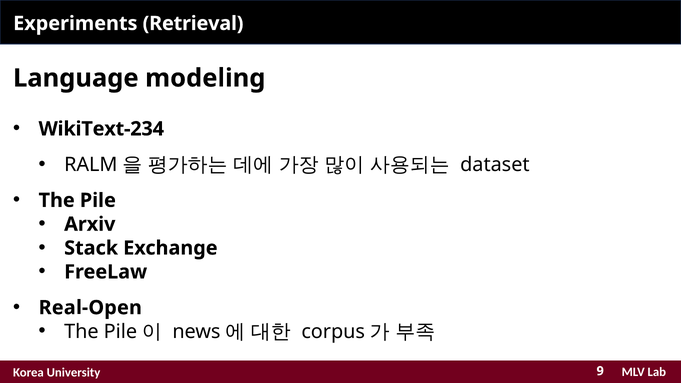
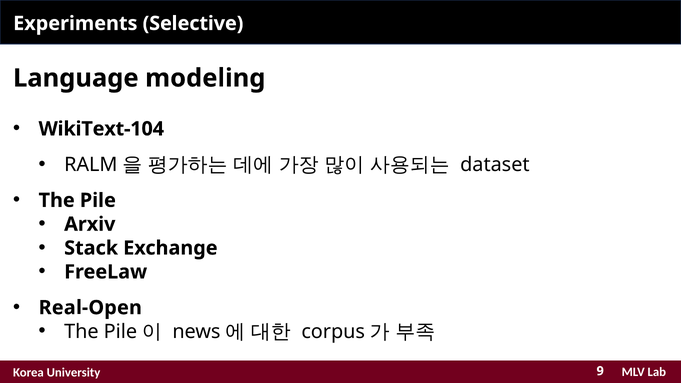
Retrieval: Retrieval -> Selective (193, 23)
WikiText-234: WikiText-234 -> WikiText-104 (101, 129)
